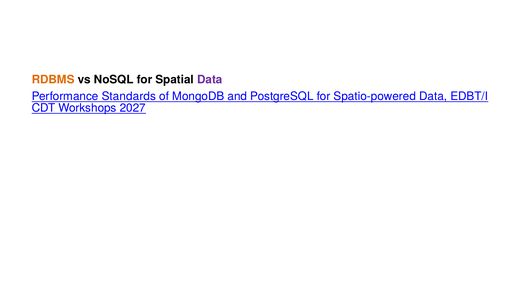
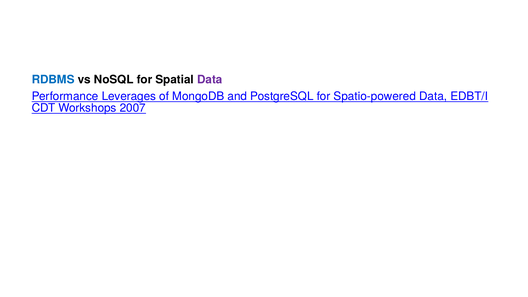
RDBMS colour: orange -> blue (53, 80)
Standards: Standards -> Leverages (129, 96)
2027: 2027 -> 2007 (133, 108)
